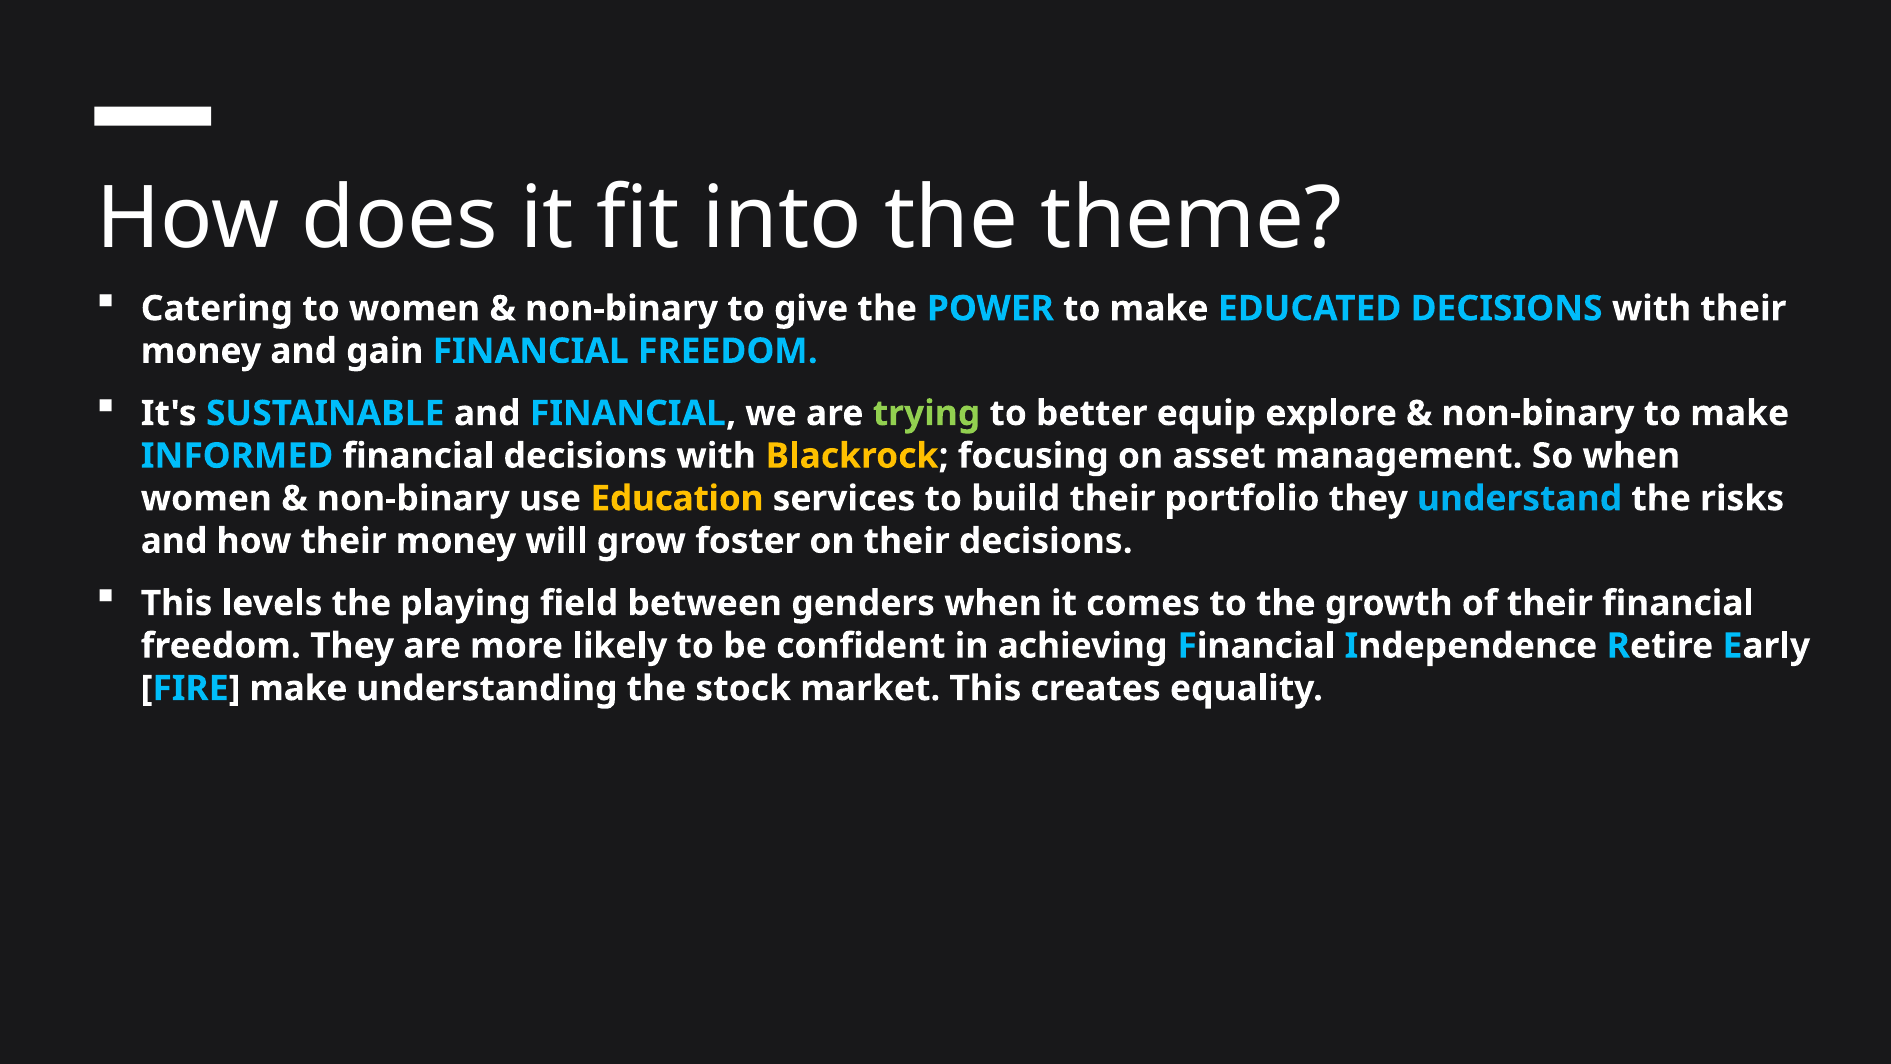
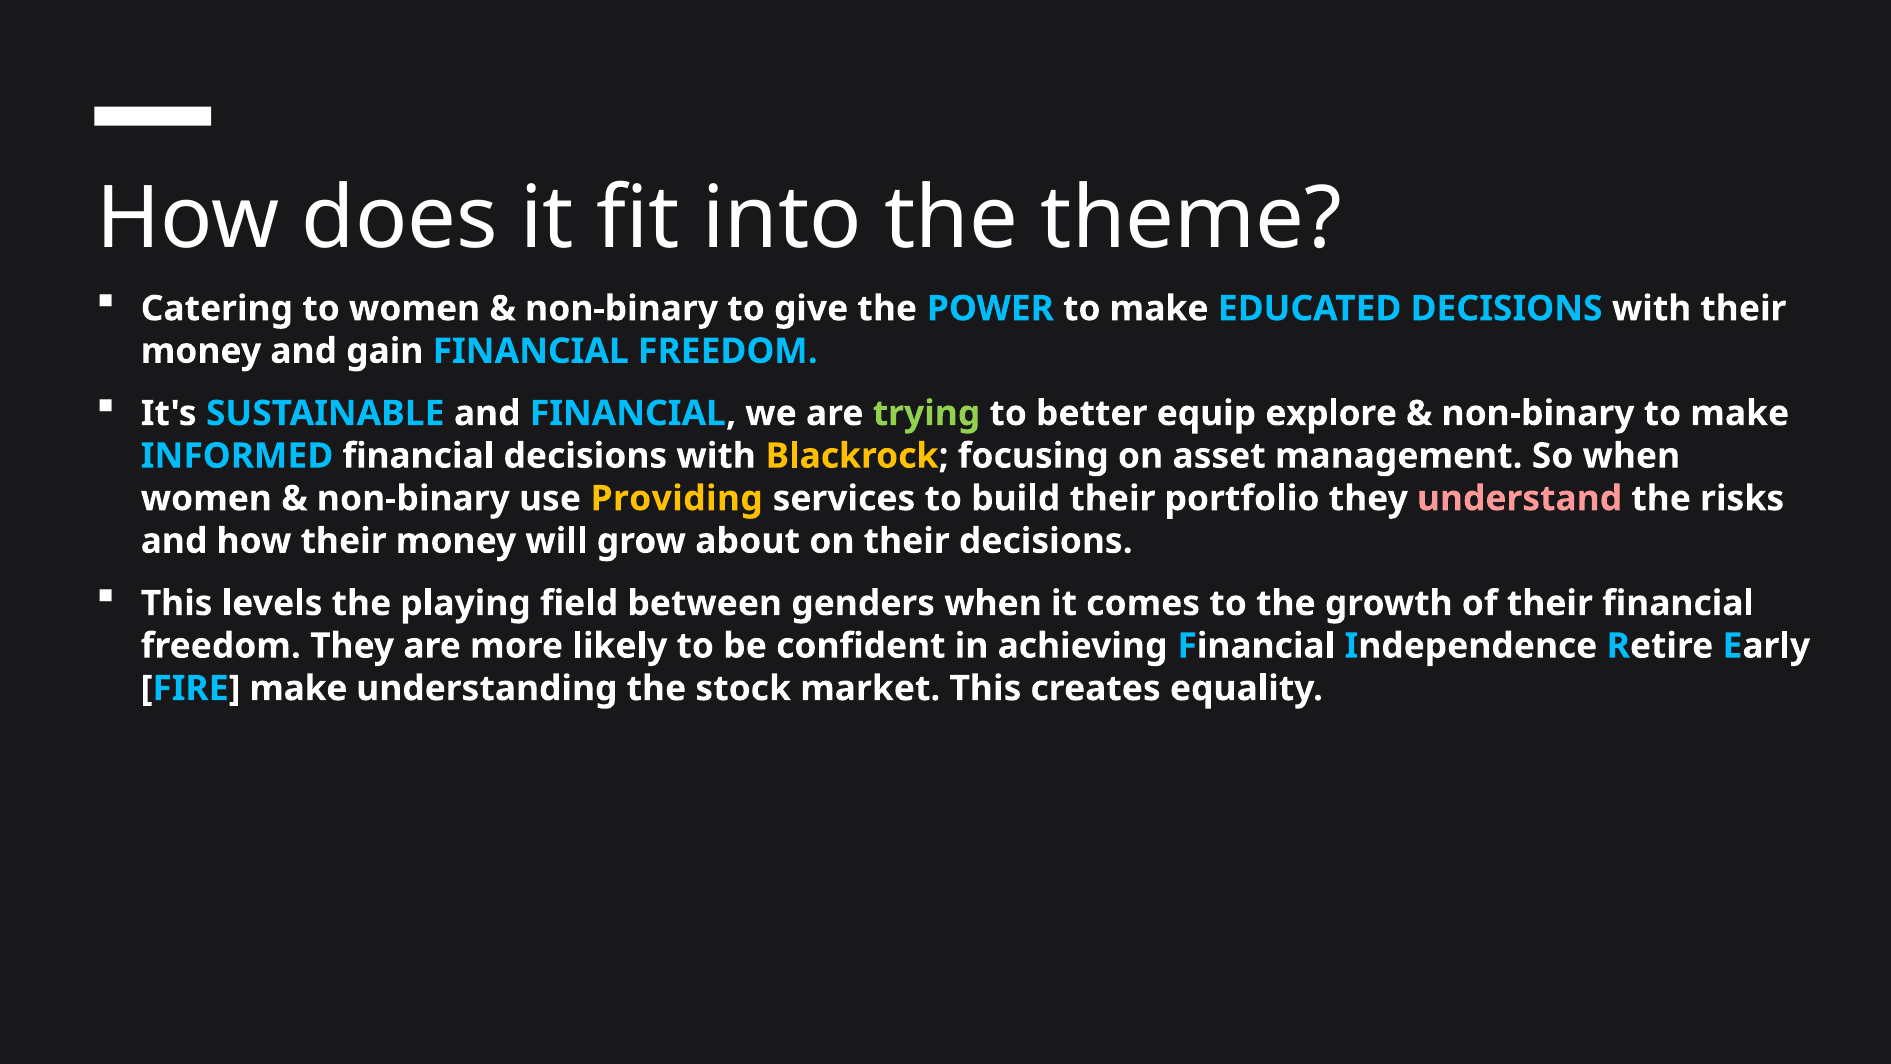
Education: Education -> Providing (677, 498)
understand colour: light blue -> pink (1520, 498)
foster: foster -> about (748, 541)
